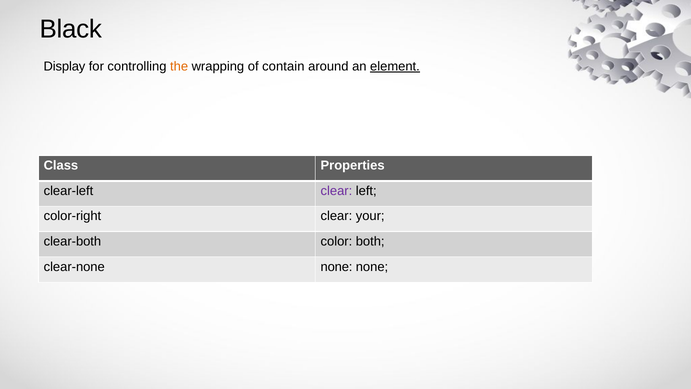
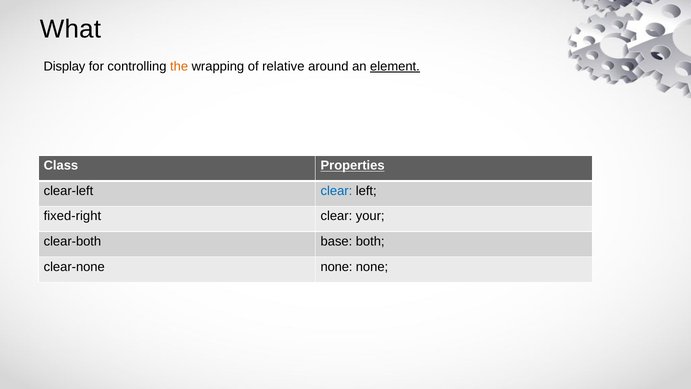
Black: Black -> What (70, 29)
contain: contain -> relative (283, 66)
Properties underline: none -> present (353, 165)
clear colour: purple -> blue (336, 191)
color-right: color-right -> fixed-right (72, 216)
color: color -> base (336, 241)
